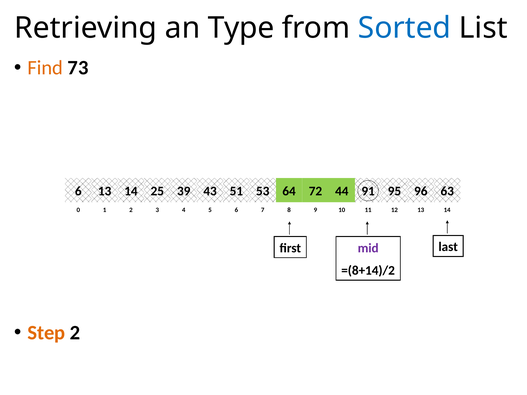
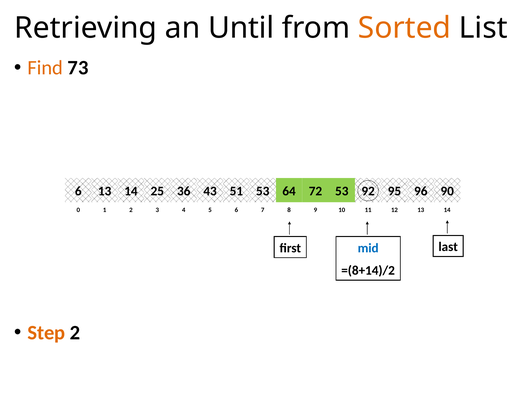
Type: Type -> Until (241, 28)
Sorted colour: blue -> orange (404, 28)
39: 39 -> 36 (184, 191)
53 44: 44 -> 53 (342, 191)
91: 91 -> 92 (368, 191)
63: 63 -> 90 (447, 191)
mid colour: purple -> blue (368, 248)
